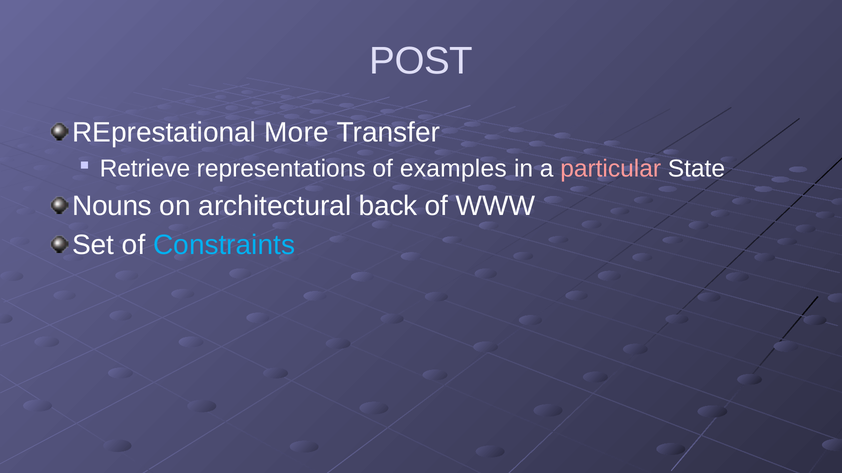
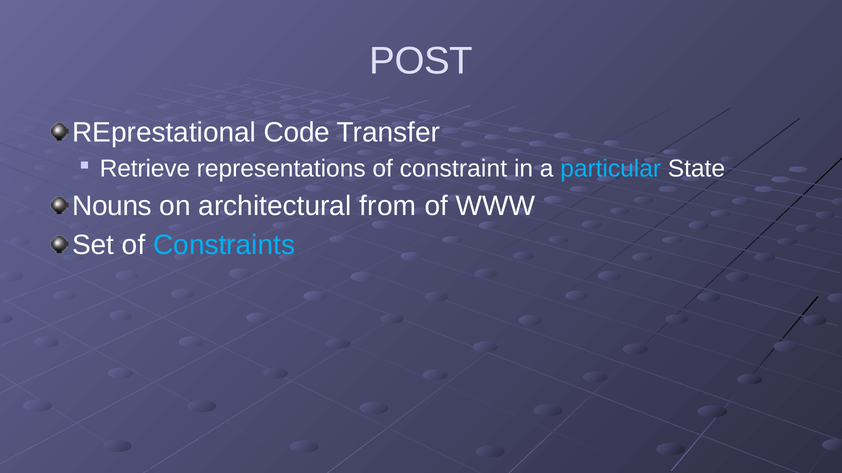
More: More -> Code (297, 132)
examples: examples -> constraint (453, 169)
particular colour: pink -> light blue (611, 169)
back: back -> from (388, 206)
